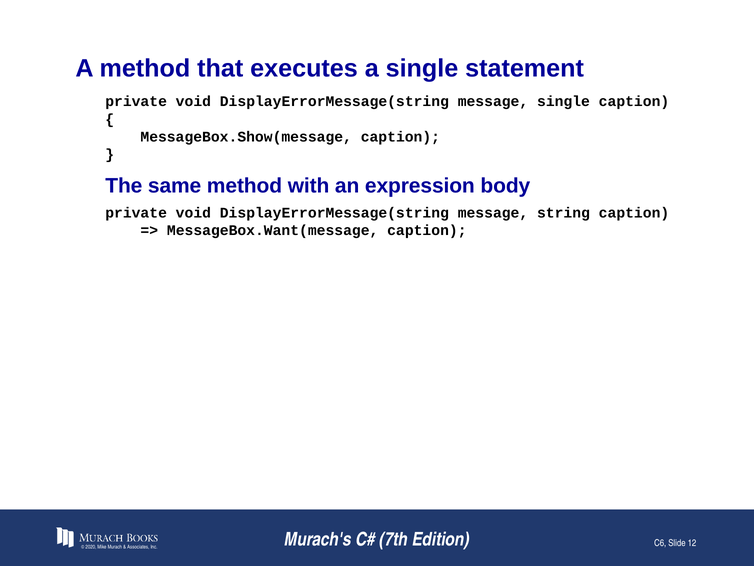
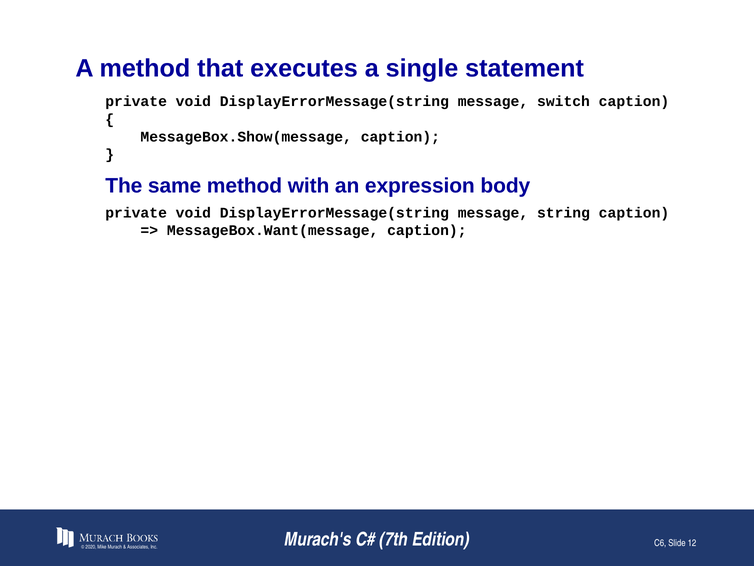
message single: single -> switch (564, 102)
